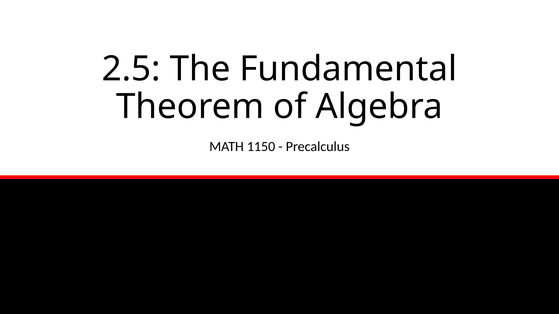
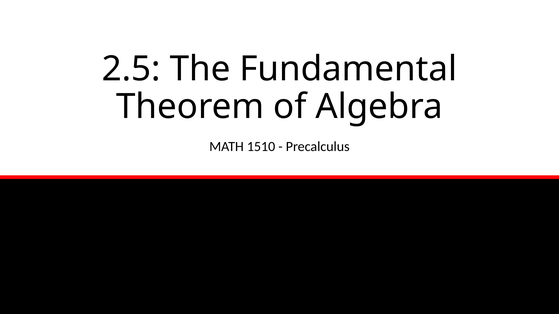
1150: 1150 -> 1510 (261, 147)
